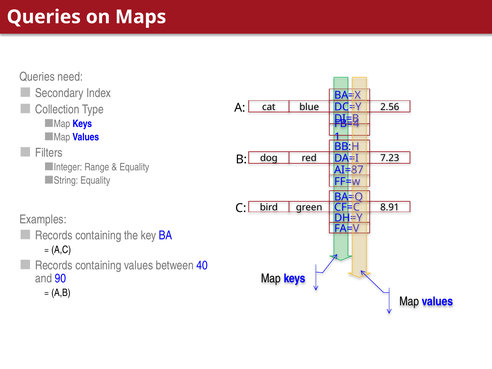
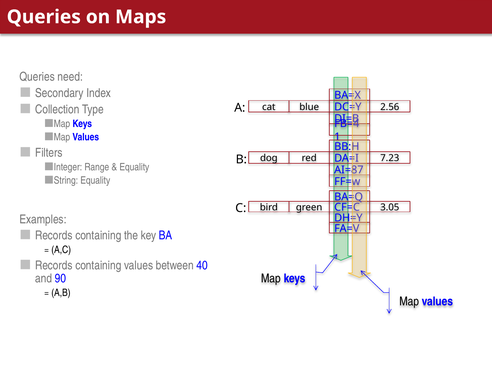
8.91: 8.91 -> 3.05 (390, 207)
